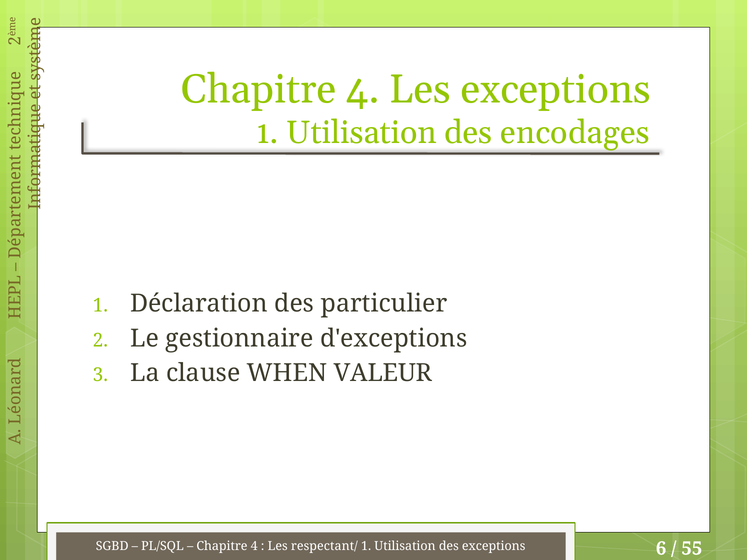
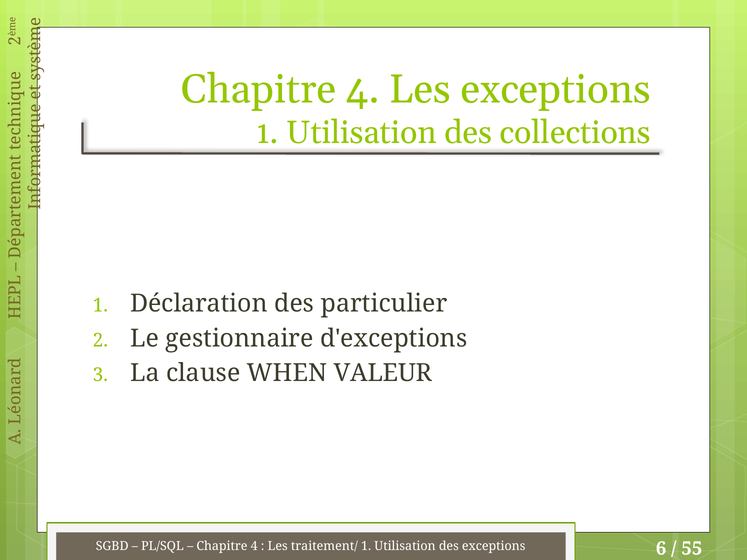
encodages: encodages -> collections (575, 133)
respectant/: respectant/ -> traitement/ (324, 546)
